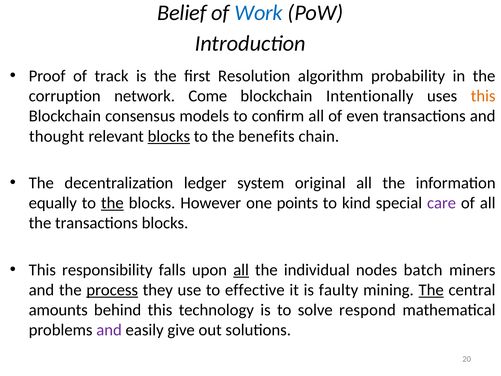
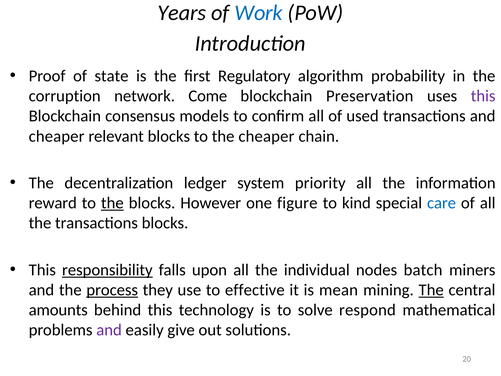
Belief: Belief -> Years (182, 13)
track: track -> state (112, 76)
Resolution: Resolution -> Regulatory (254, 76)
Intentionally: Intentionally -> Preservation (370, 96)
this colour: orange -> purple (483, 96)
even: even -> used (363, 116)
thought: thought -> cheaper (57, 136)
blocks underline: present -> none (169, 136)
the benefits: benefits -> cheaper (266, 136)
original: original -> priority (320, 183)
equally: equally -> reward (53, 203)
points: points -> figure (297, 203)
care colour: purple -> blue (442, 203)
responsibility underline: none -> present (107, 270)
all underline: present -> none (241, 270)
faulty: faulty -> mean (339, 290)
